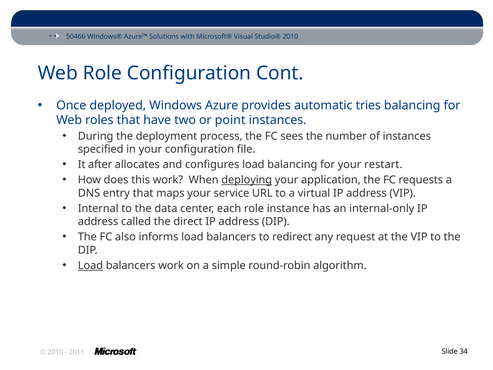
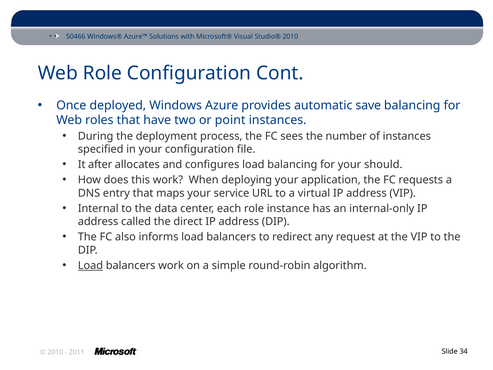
tries: tries -> save (368, 105)
restart: restart -> should (383, 165)
deploying underline: present -> none (247, 180)
